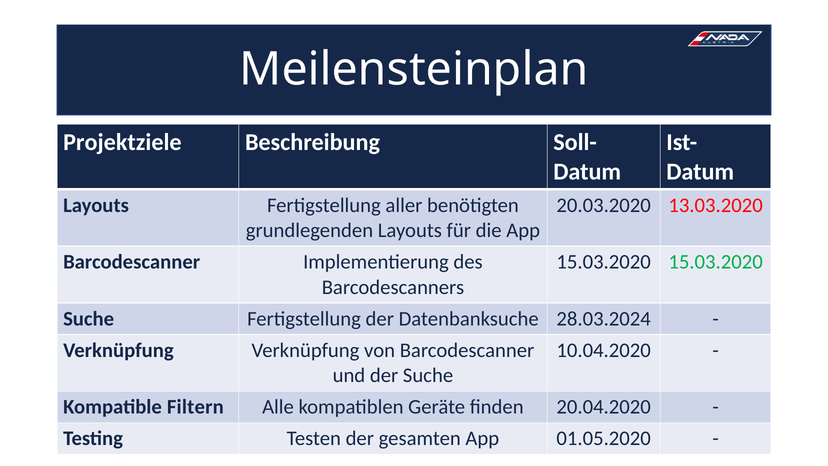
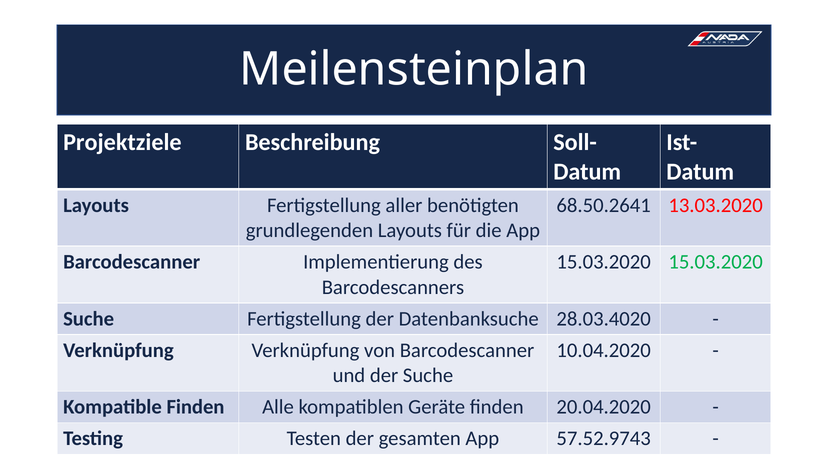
20.03.2020: 20.03.2020 -> 68.50.2641 (604, 205)
28.03.2024: 28.03.2024 -> 28.03.4020 (604, 319)
Kompatible Filtern: Filtern -> Finden (196, 407)
01.05.2020: 01.05.2020 -> 57.52.9743 (604, 438)
